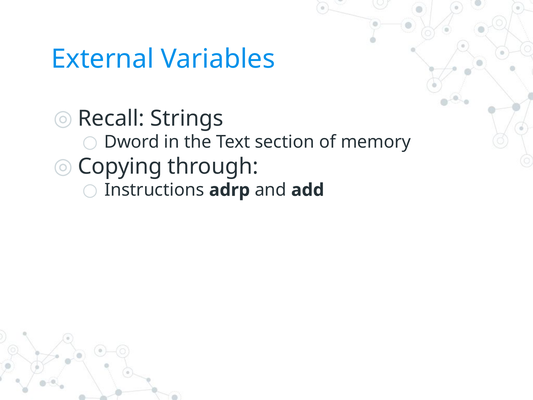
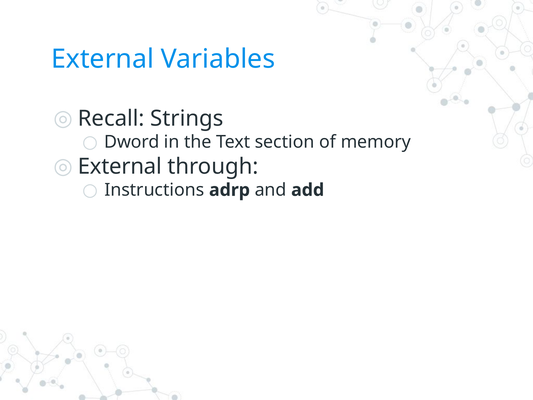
Copying: Copying -> External (120, 166)
